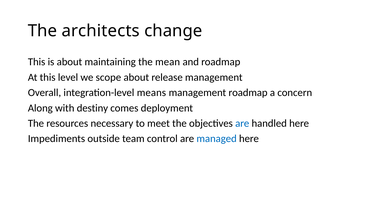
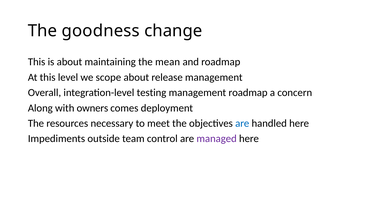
architects: architects -> goodness (101, 31)
means: means -> testing (152, 93)
destiny: destiny -> owners (92, 108)
managed colour: blue -> purple (217, 139)
